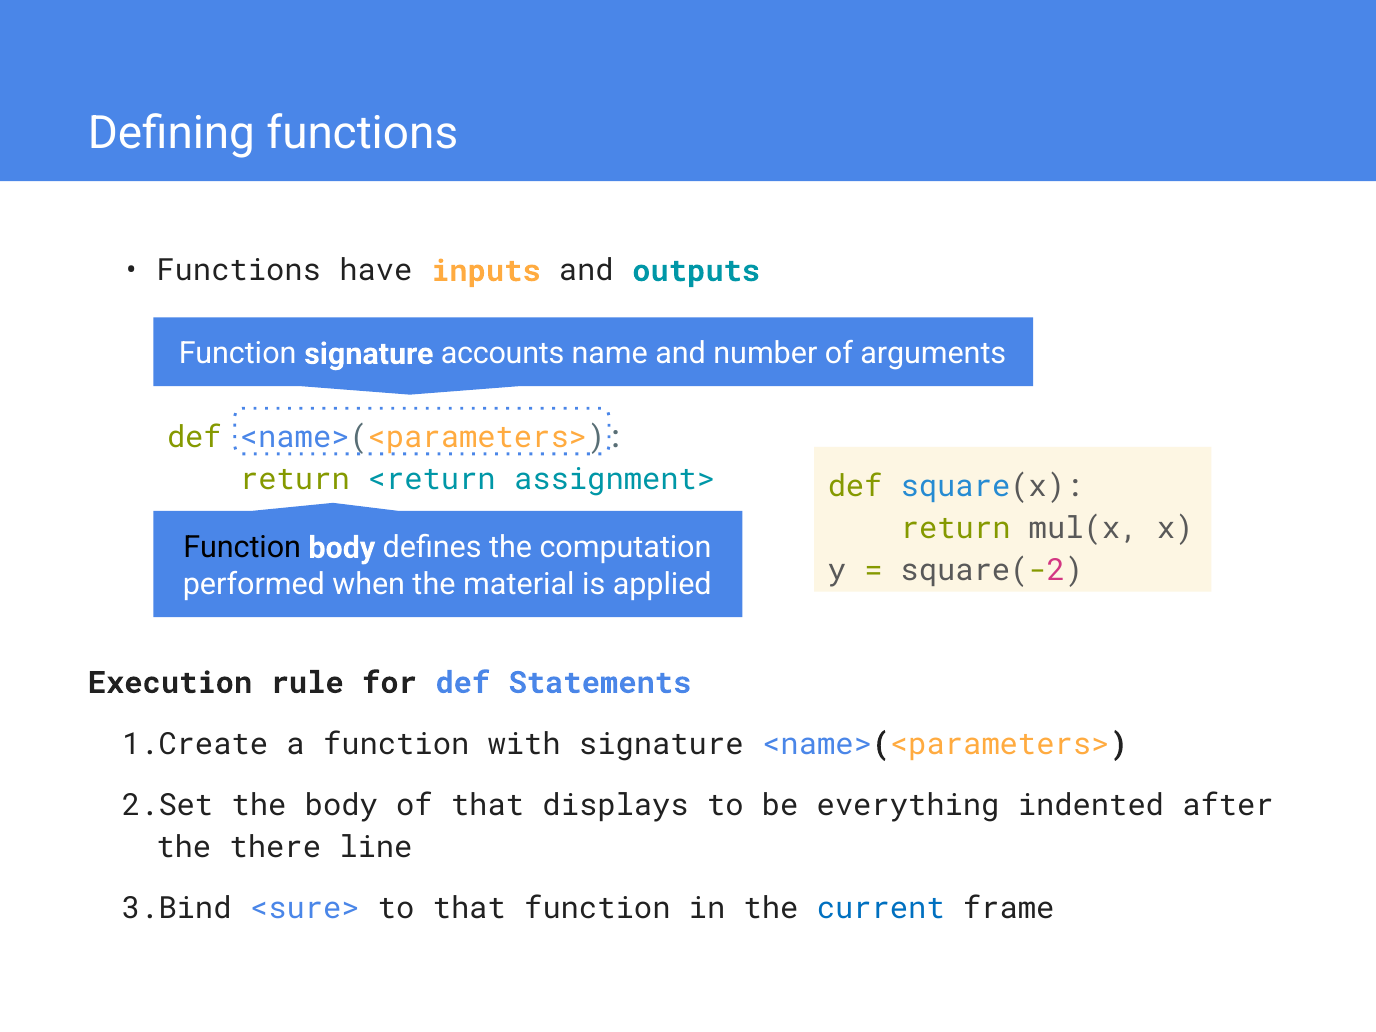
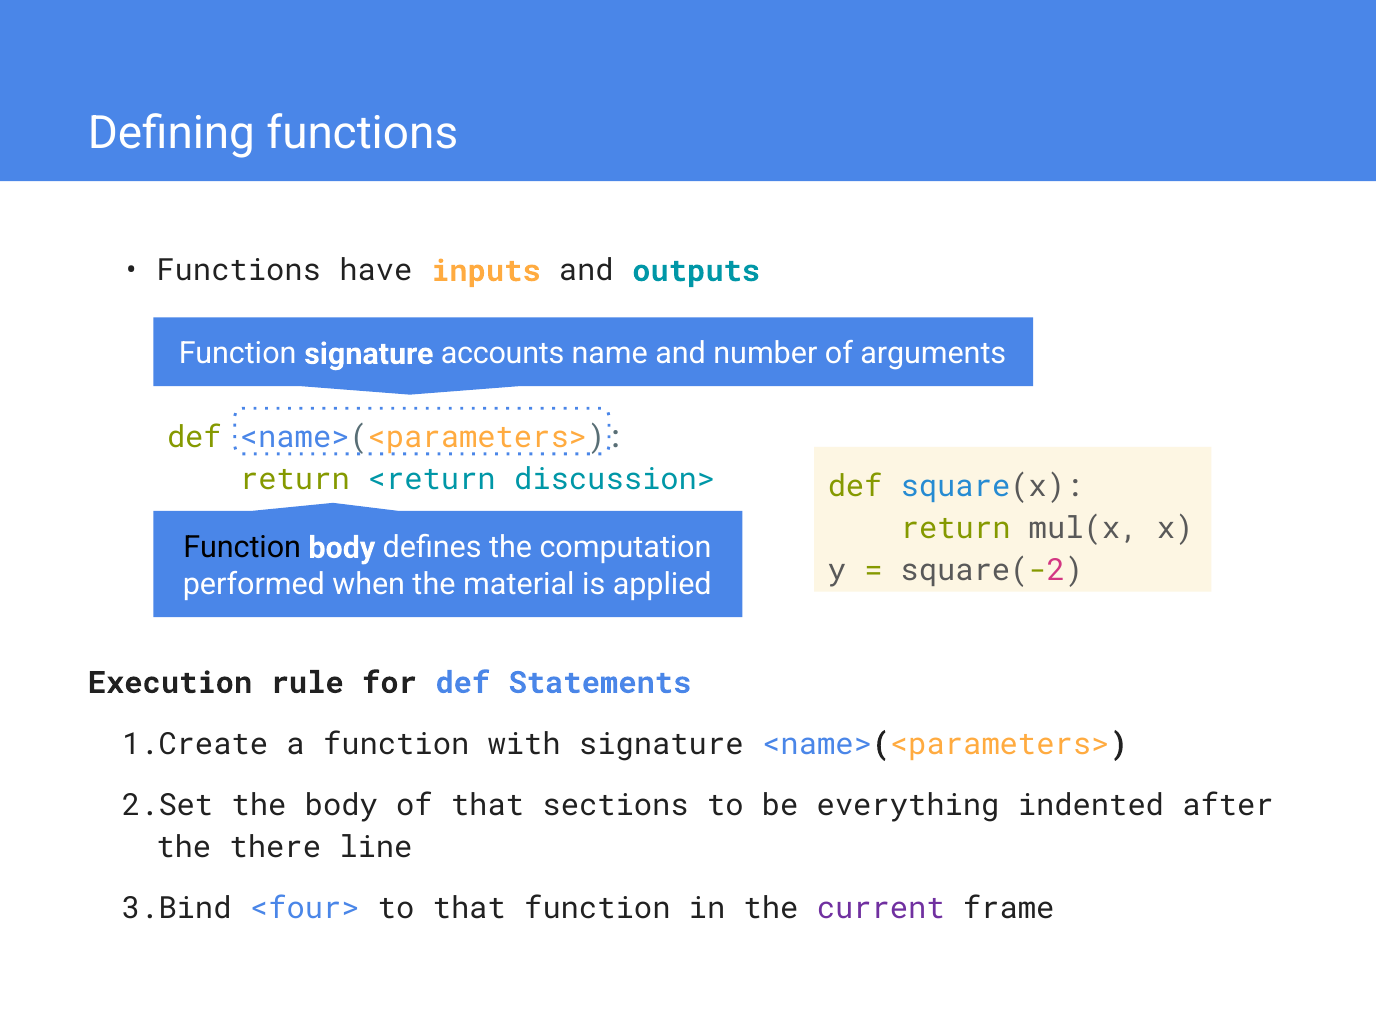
assignment>: assignment> -> discussion> (615, 479)
displays: displays -> sections (616, 805)
<sure>: <sure> -> <four> (305, 909)
current colour: blue -> purple (881, 909)
